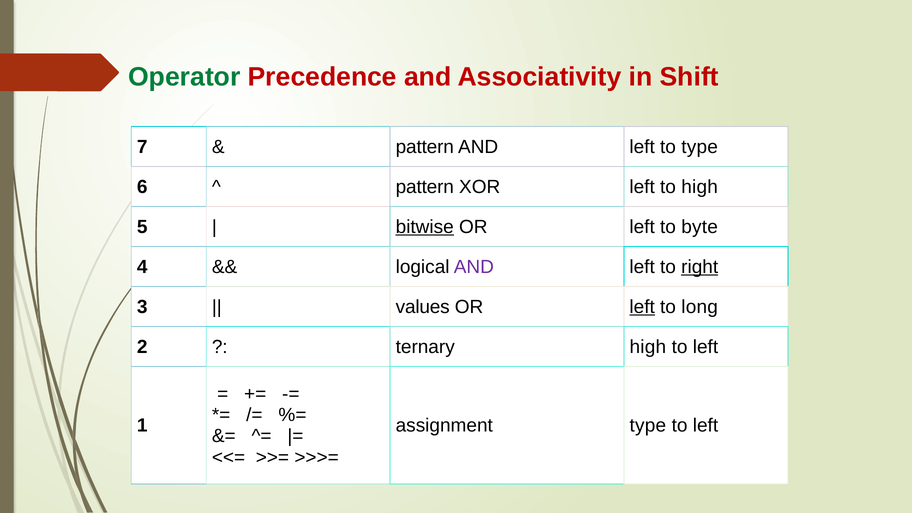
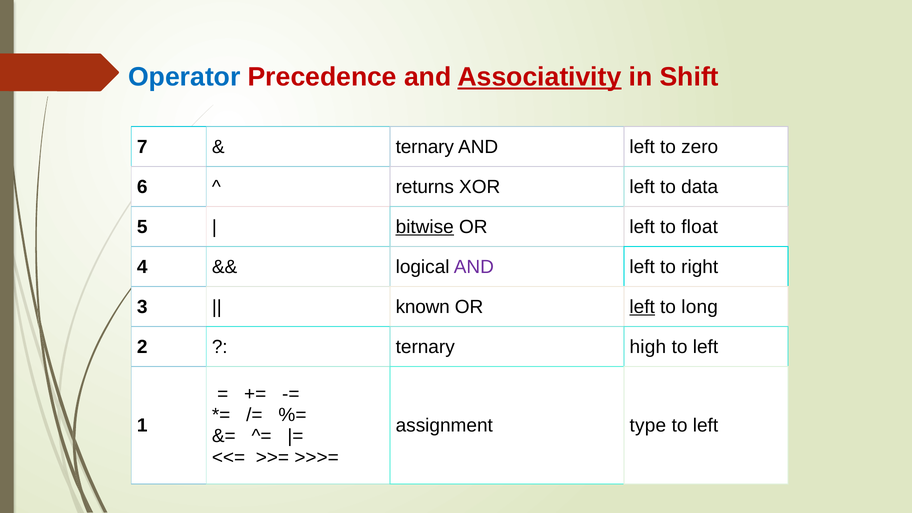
Operator colour: green -> blue (184, 77)
Associativity underline: none -> present (540, 77)
pattern: pattern -> ternary (425, 147)
to type: type -> zero (700, 147)
pattern: pattern -> returns (425, 187)
to high: high -> data (700, 187)
byte: byte -> float (700, 227)
right underline: present -> none (700, 267)
values: values -> known (423, 307)
